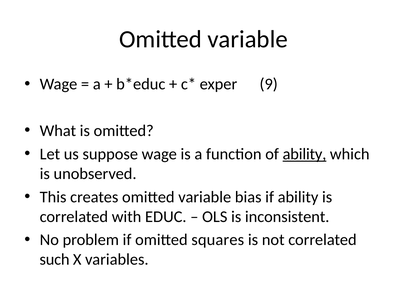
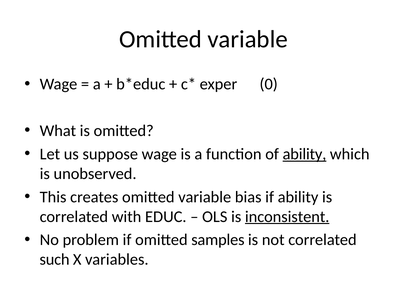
9: 9 -> 0 (269, 84)
inconsistent underline: none -> present (287, 217)
squares: squares -> samples (218, 240)
